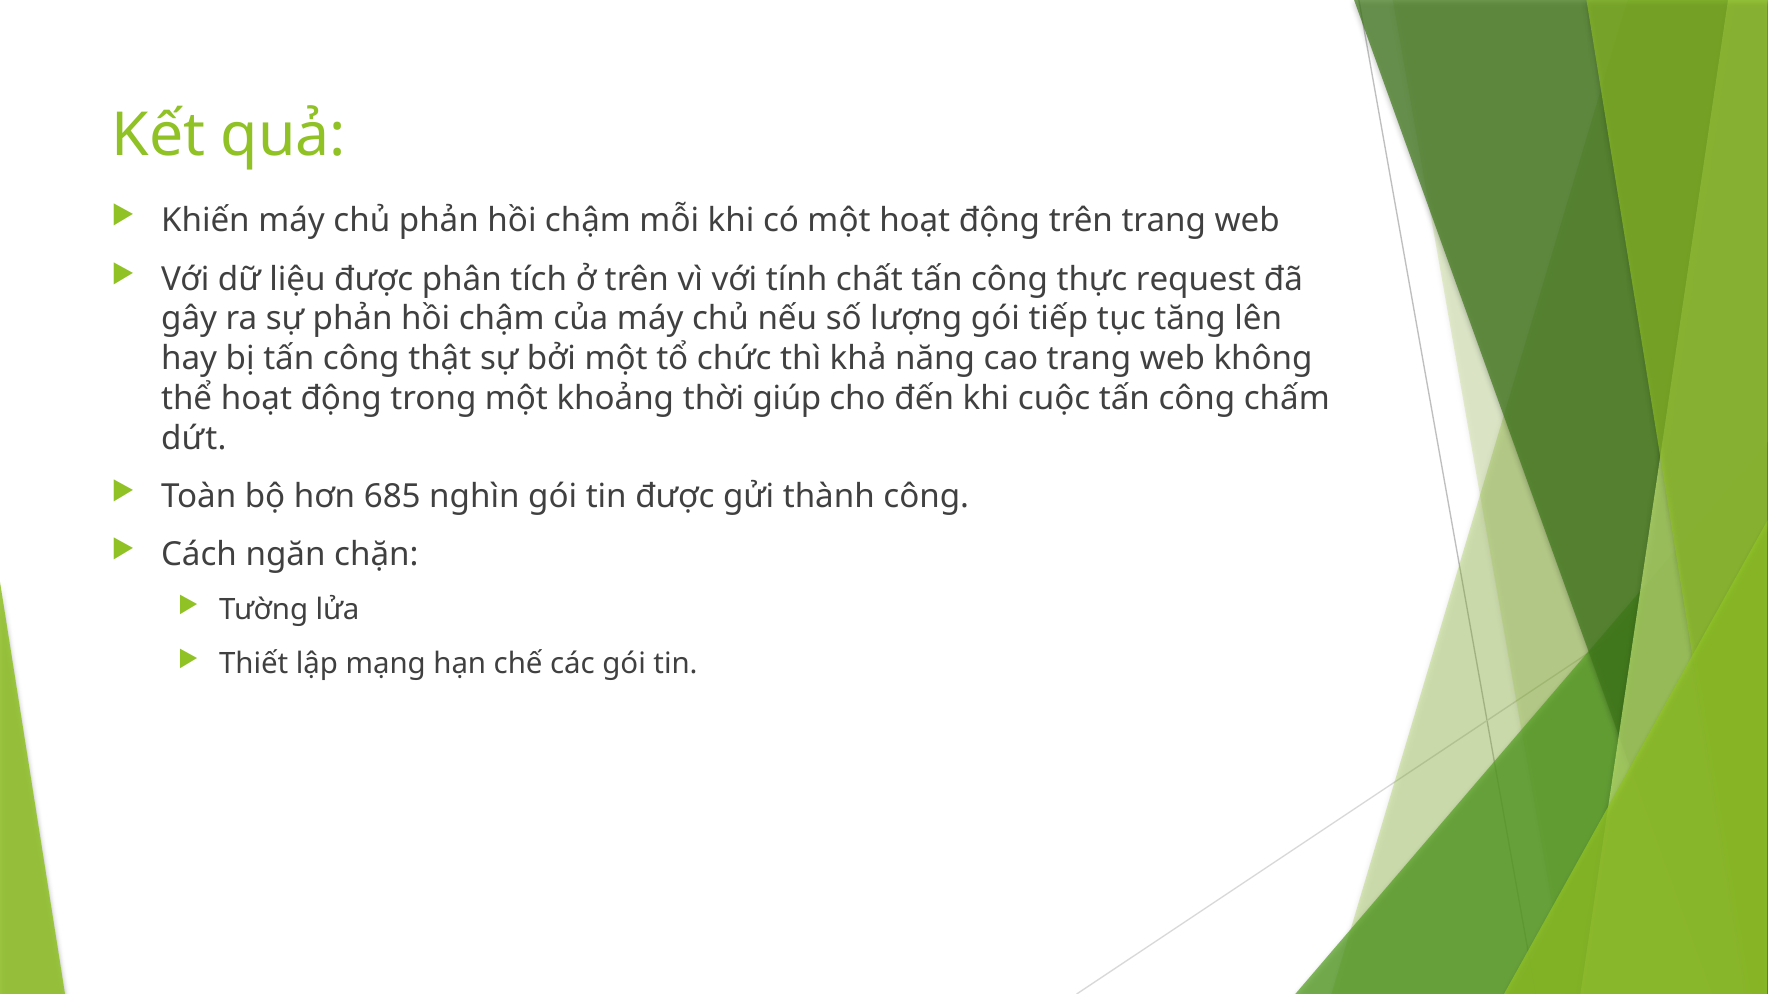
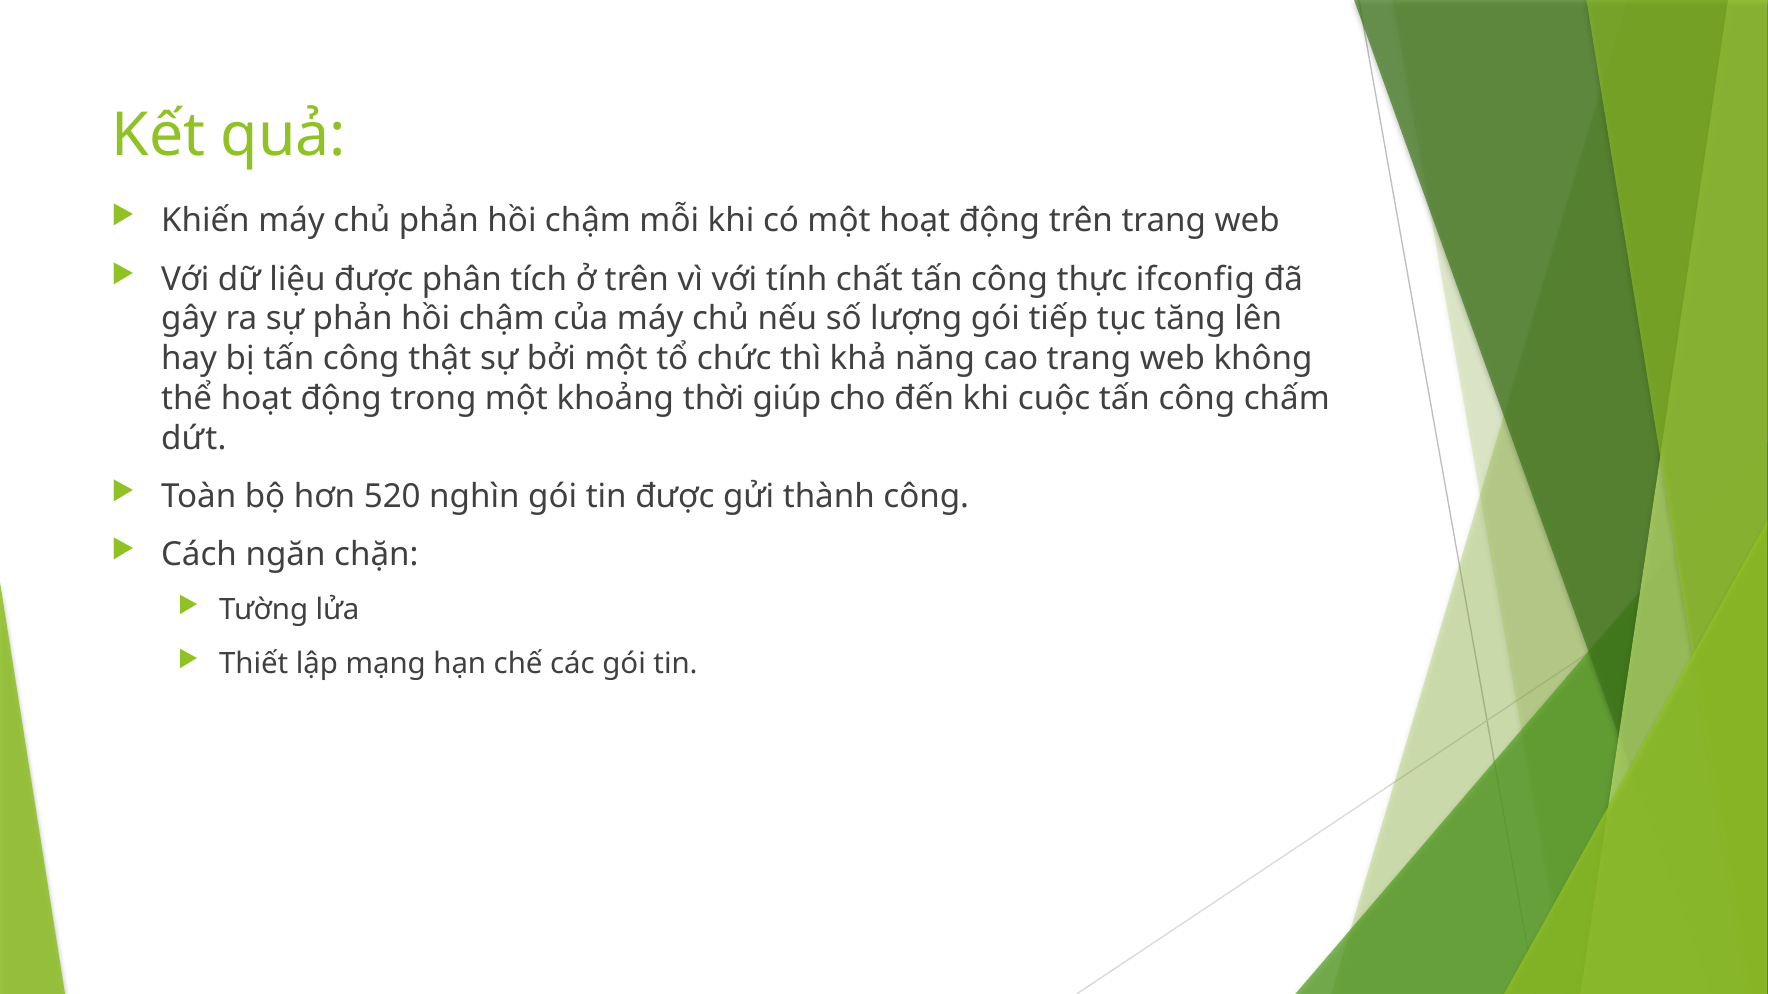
request: request -> ifconfig (1195, 279)
685: 685 -> 520 (392, 497)
